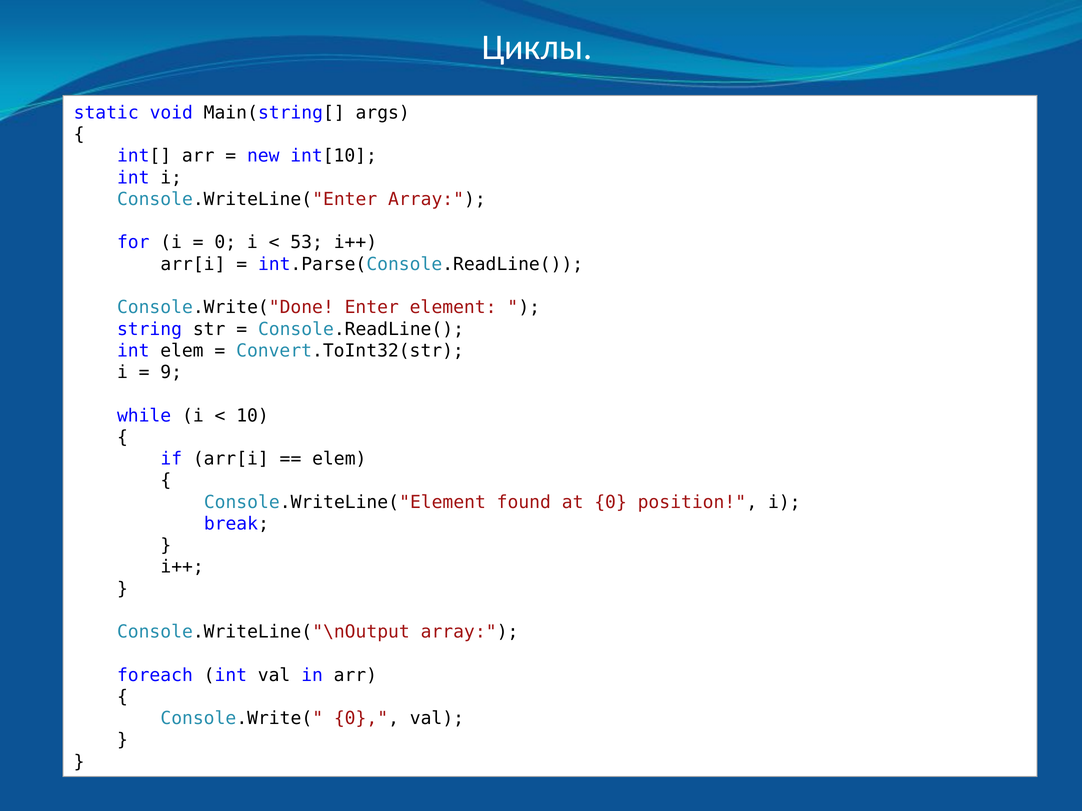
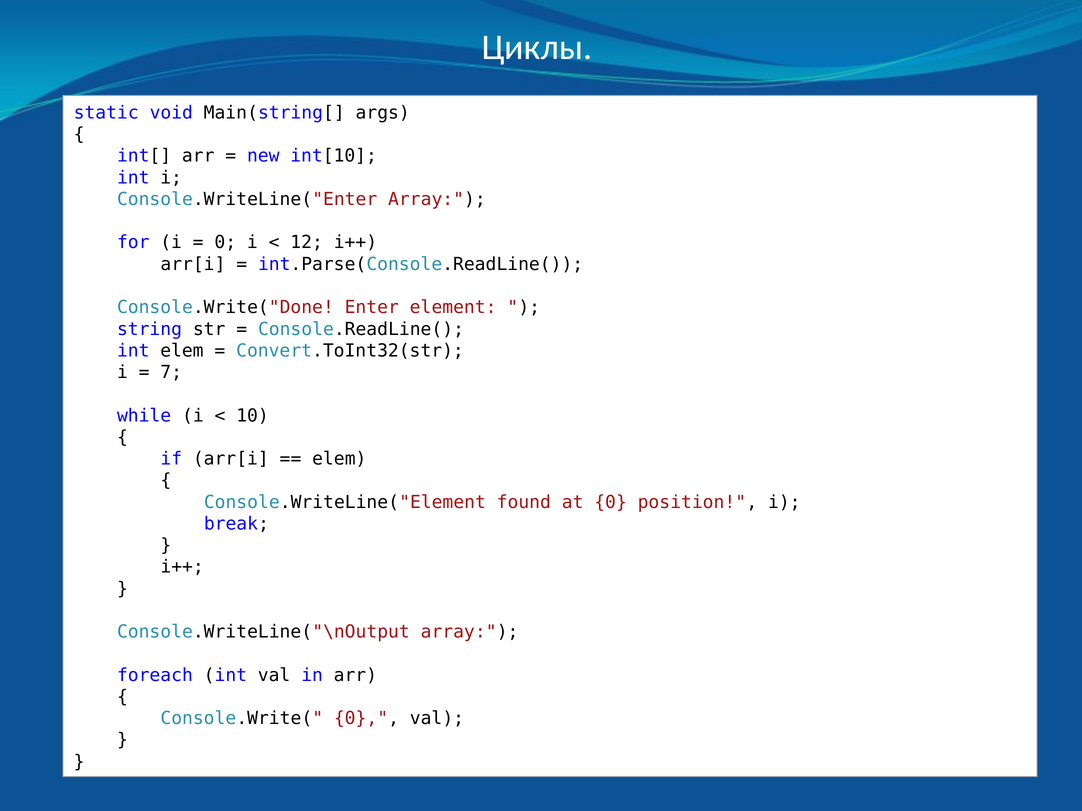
53: 53 -> 12 (307, 243)
9: 9 -> 7 (171, 373)
